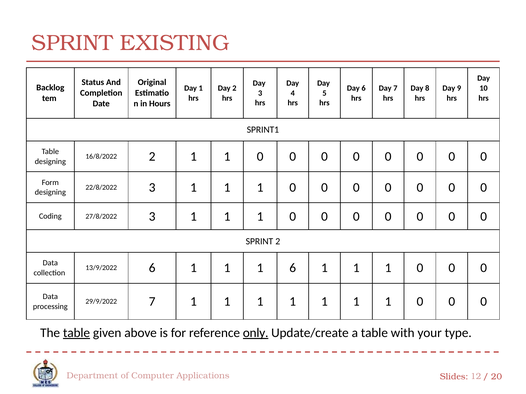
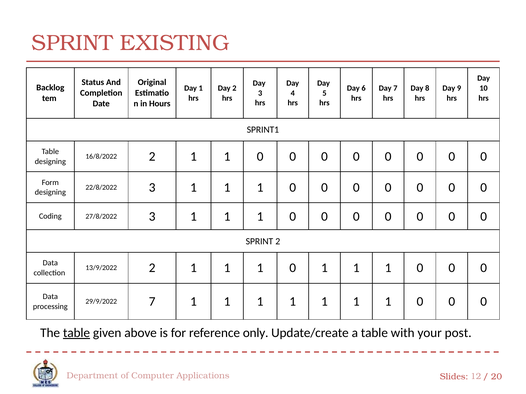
13/9/2022 6: 6 -> 2 (152, 268)
6: 6 -> 0 (293, 268)
only underline: present -> none (256, 333)
type: type -> post (458, 333)
